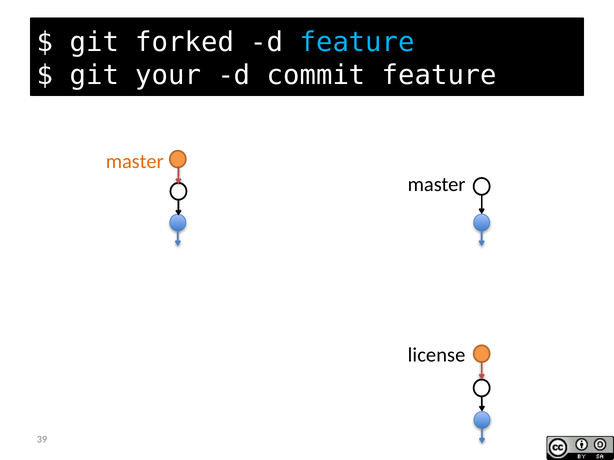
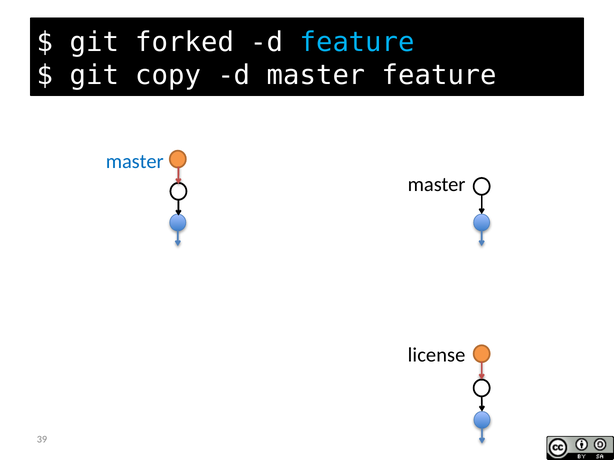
your: your -> copy (168, 75)
d commit: commit -> master (316, 75)
master colour: orange -> blue (135, 162)
